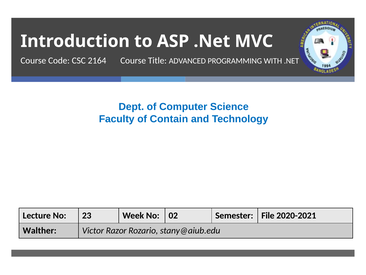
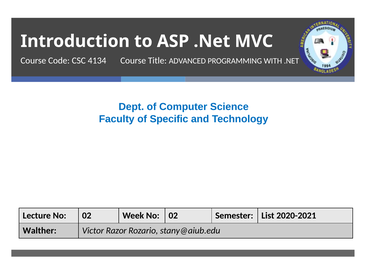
2164: 2164 -> 4134 (97, 60)
Contain: Contain -> Specific (169, 119)
Lecture No 23: 23 -> 02 (87, 215)
File: File -> List (268, 215)
